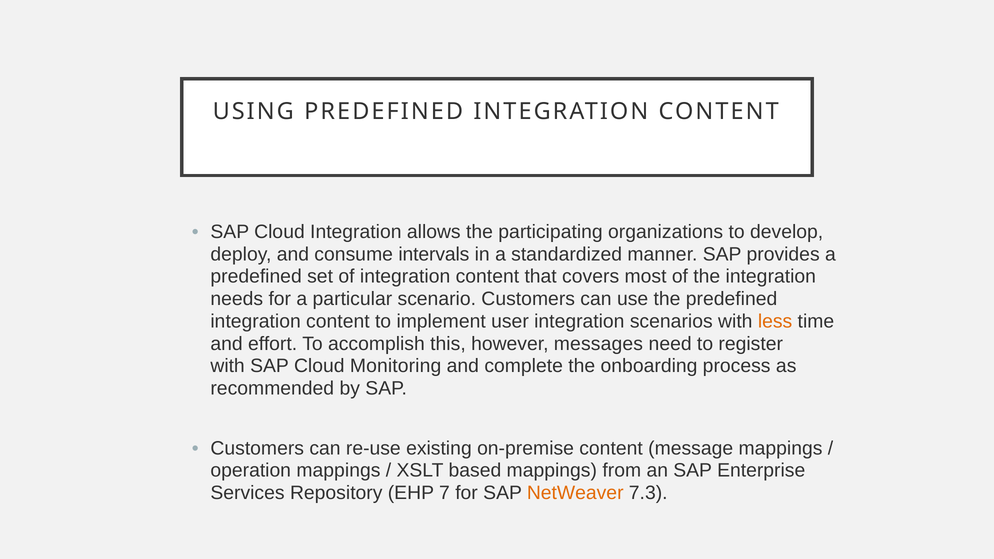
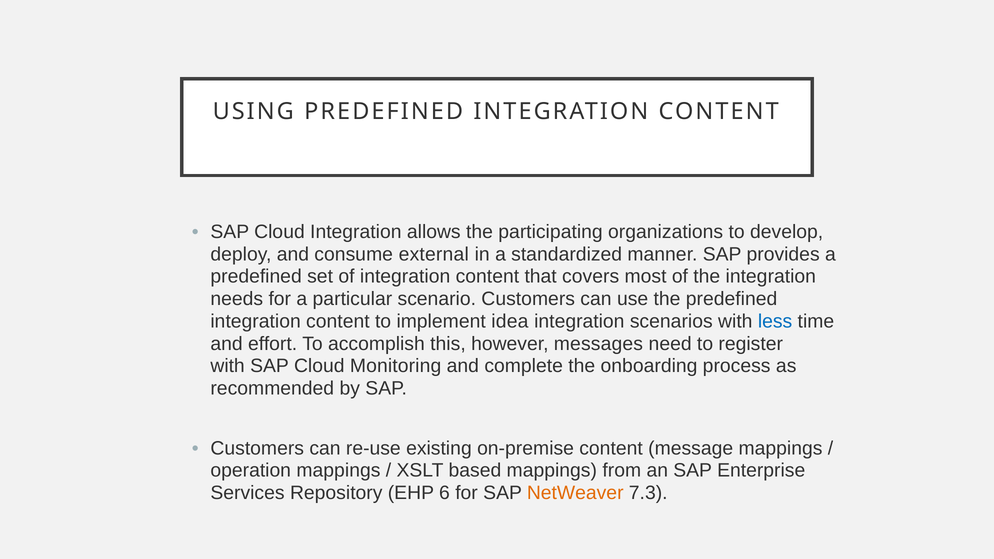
intervals: intervals -> external (434, 254)
user: user -> idea (510, 321)
less colour: orange -> blue (775, 321)
7: 7 -> 6 (444, 493)
